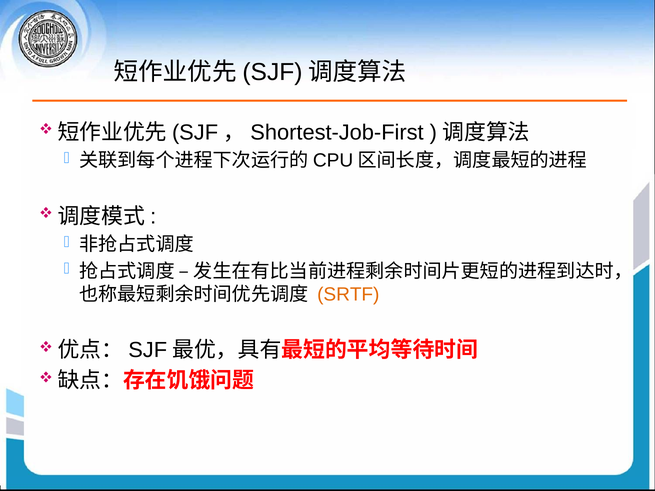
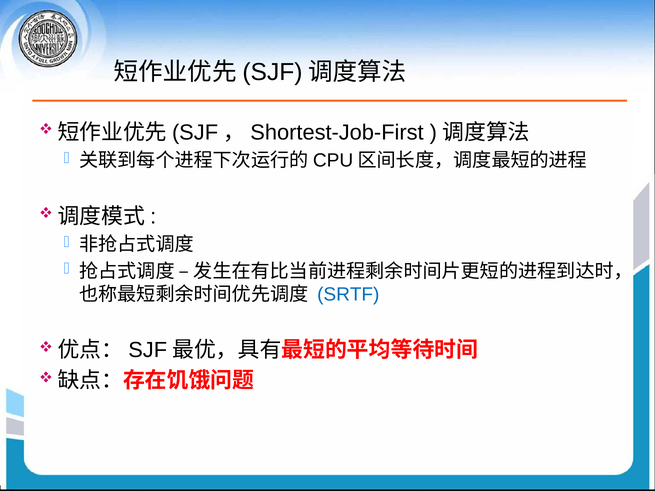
SRTF colour: orange -> blue (348, 294)
